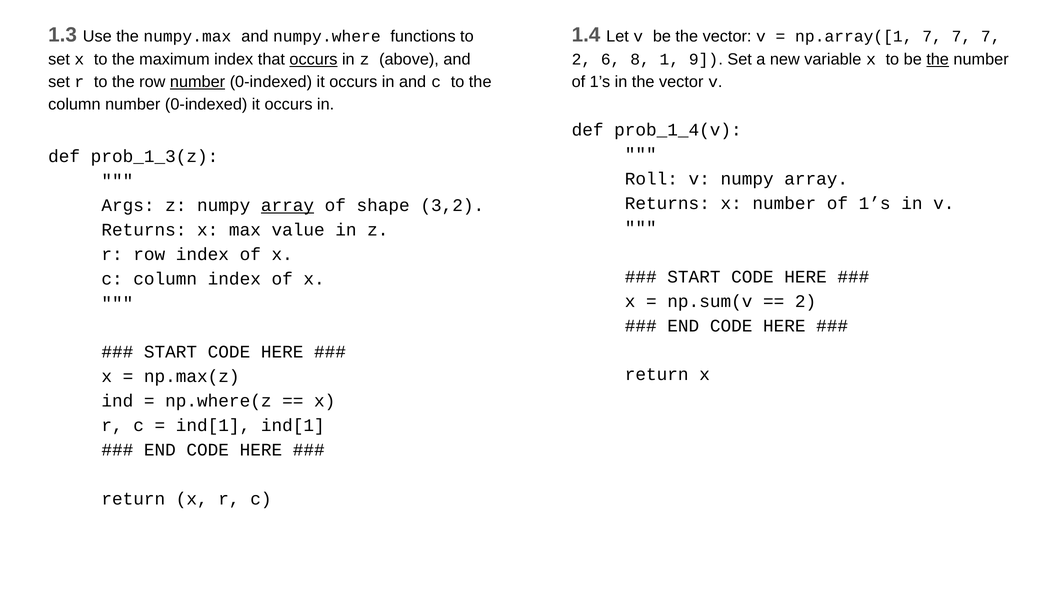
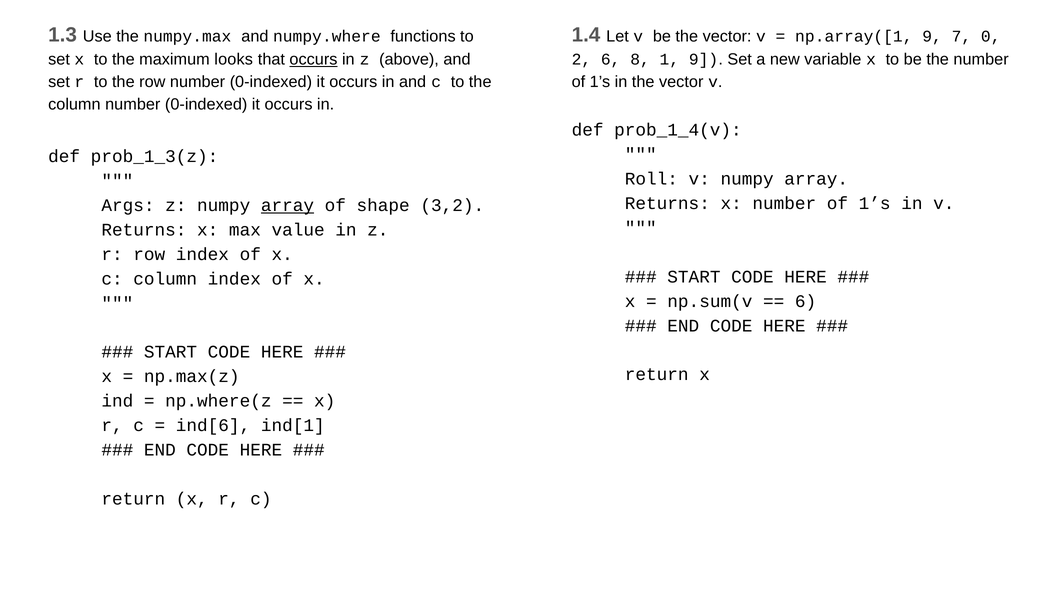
np.array([1 7: 7 -> 9 (932, 36)
7: 7 -> 0 (991, 36)
maximum index: index -> looks (234, 60)
the underline: present -> none (938, 60)
number underline: present -> none (198, 82)
2: 2 -> 6 (806, 301)
ind[1: ind[1 -> ind[6 (213, 426)
